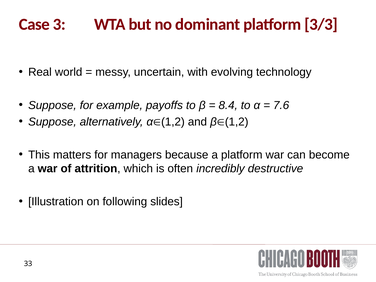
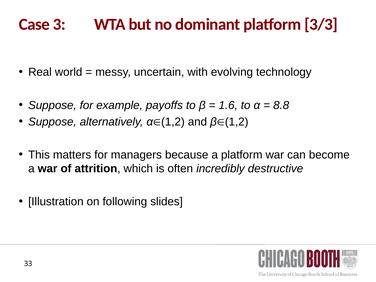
8.4: 8.4 -> 1.6 (228, 105)
7.6: 7.6 -> 8.8 (281, 105)
